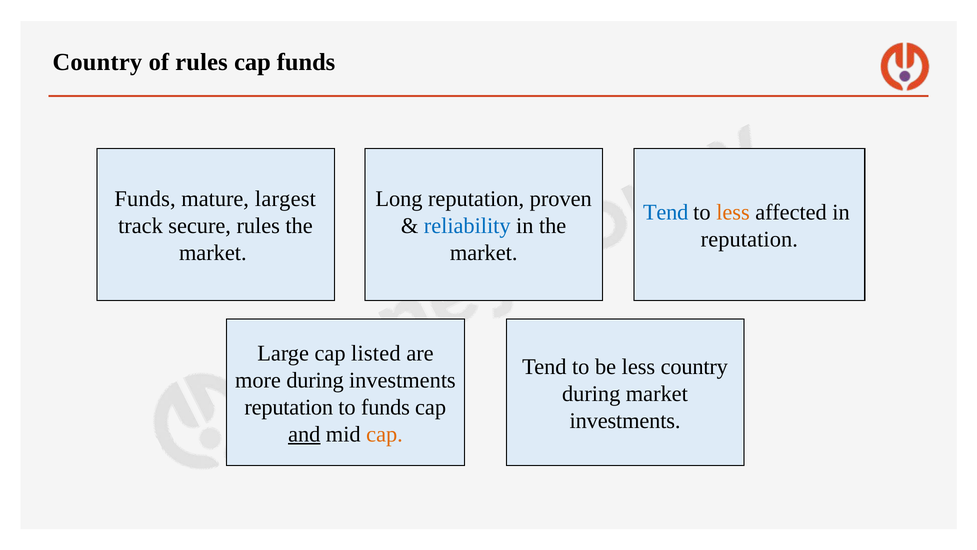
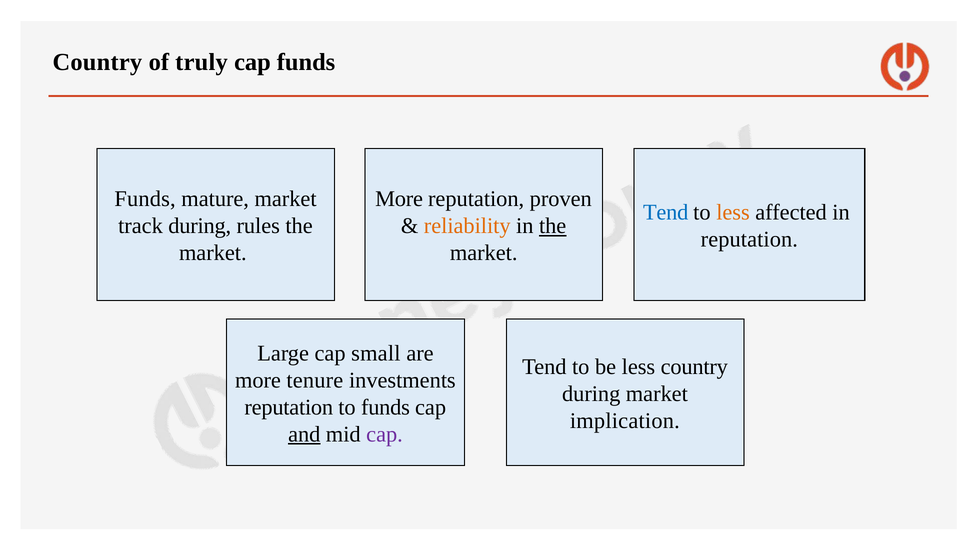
of rules: rules -> truly (201, 62)
mature largest: largest -> market (286, 199)
Long: Long -> More (399, 199)
track secure: secure -> during (200, 226)
reliability colour: blue -> orange (467, 226)
the underline: none -> present (553, 226)
listed: listed -> small (376, 353)
more during: during -> tenure (315, 380)
investments: investments -> implication (625, 420)
cap colour: orange -> purple (385, 434)
